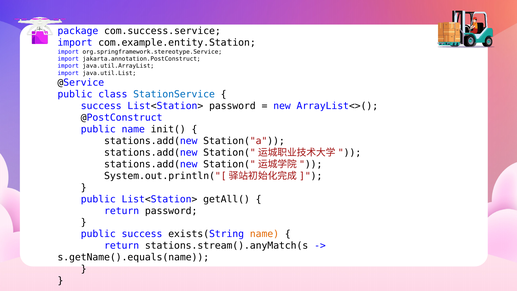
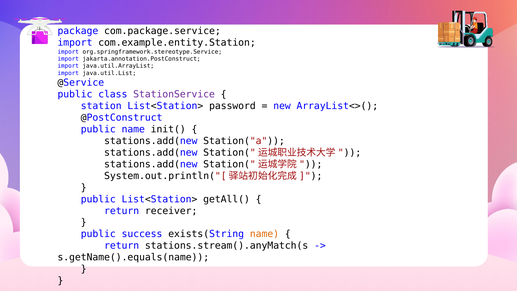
com.success.service: com.success.service -> com.package.service (162, 31)
StationService colour: blue -> purple (174, 94)
success: success -> station (101, 106)
return password: password -> receiver (171, 211)
